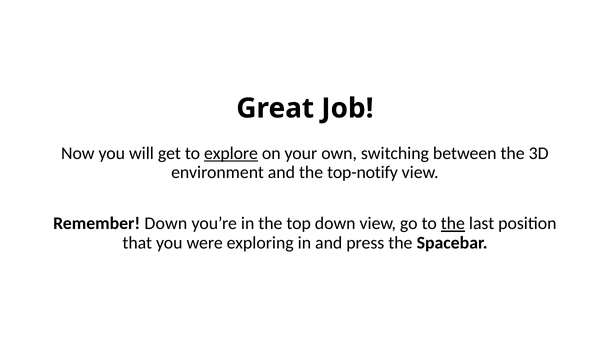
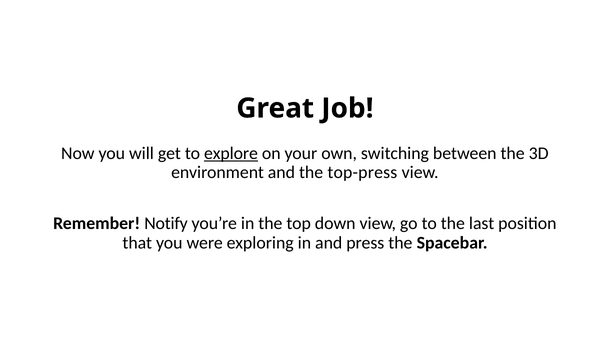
top-notify: top-notify -> top-press (362, 173)
Remember Down: Down -> Notify (166, 224)
the underline: present -> none (453, 224)
